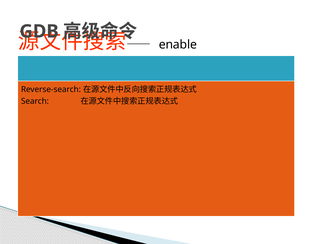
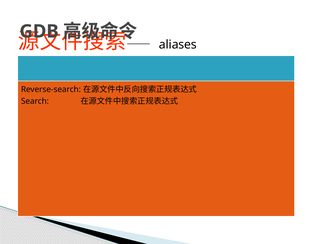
enable: enable -> aliases (178, 45)
